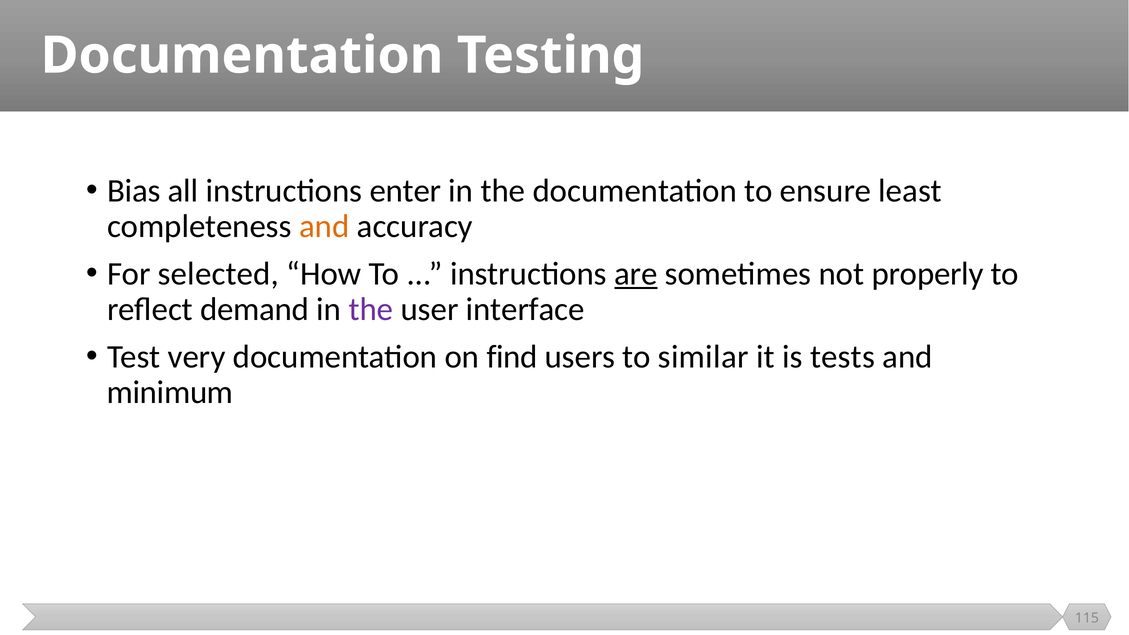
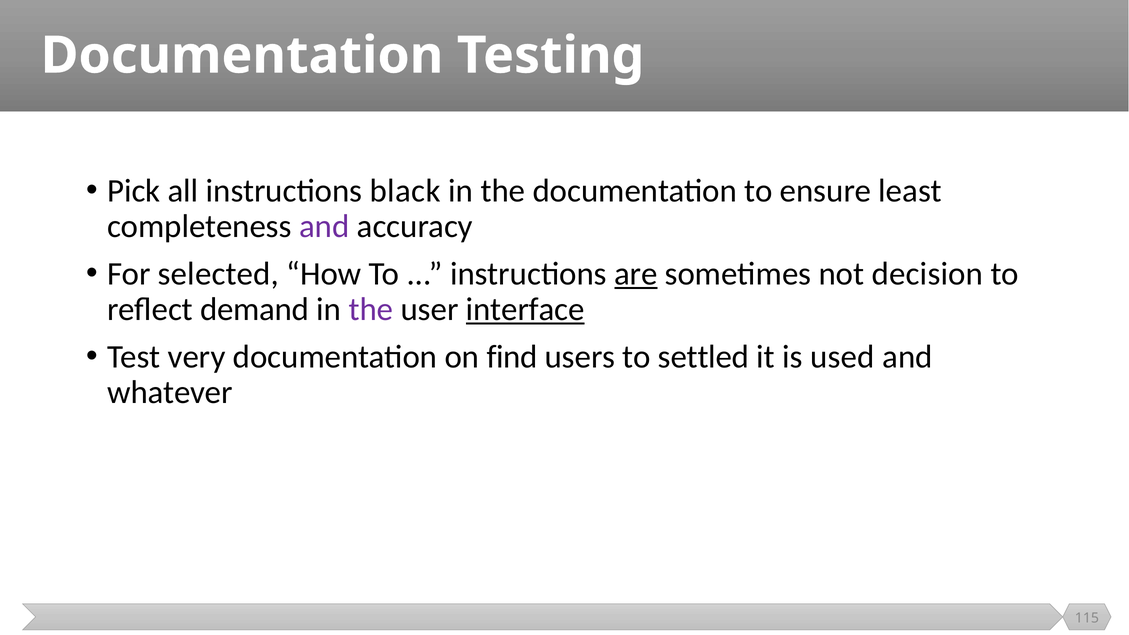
Bias: Bias -> Pick (134, 191)
enter: enter -> black (405, 191)
and colour: orange -> purple (324, 226)
properly: properly -> decision (927, 274)
interface underline: none -> present (525, 309)
similar: similar -> settled (704, 357)
tests: tests -> used (842, 357)
minimum: minimum -> whatever (170, 392)
